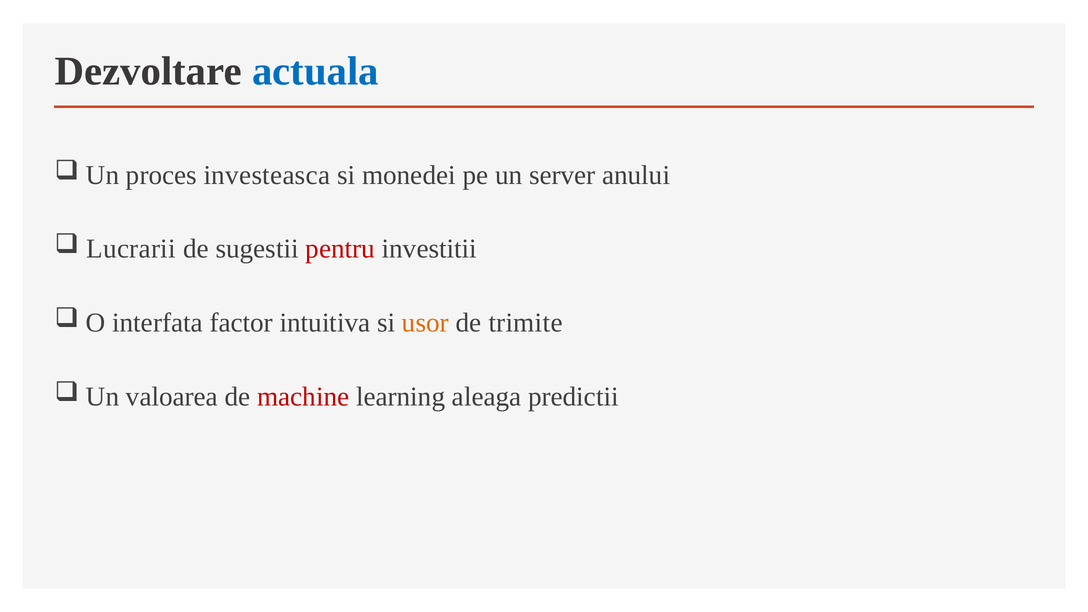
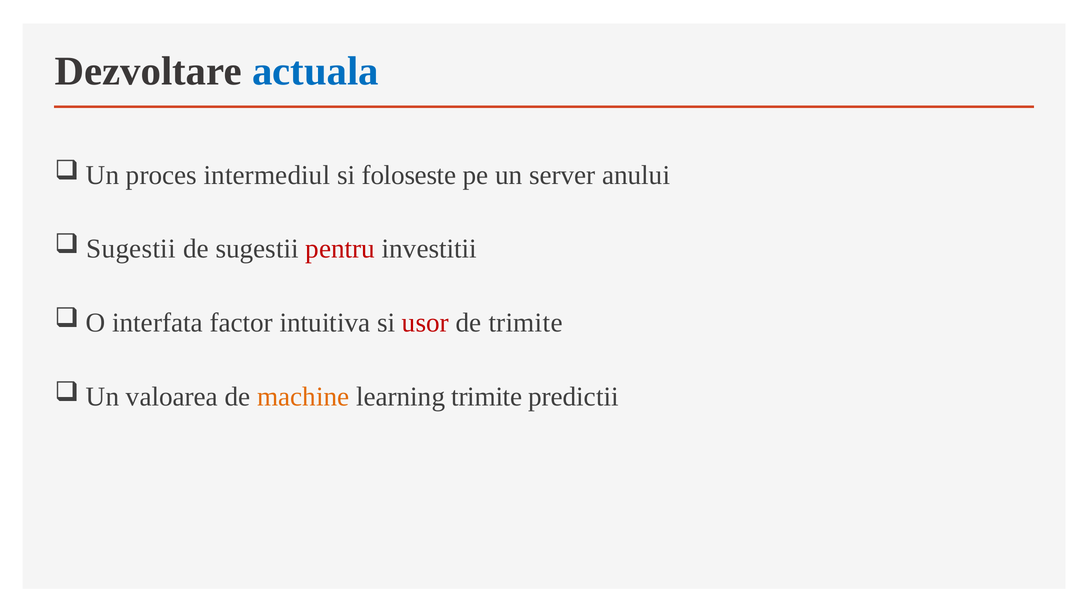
investeasca: investeasca -> intermediul (267, 175)
monedei: monedei -> foloseste (409, 175)
Lucrarii: Lucrarii -> Sugestii (131, 249)
usor colour: orange -> red (425, 323)
machine colour: red -> orange (303, 397)
learning aleaga: aleaga -> trimite (487, 397)
